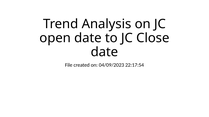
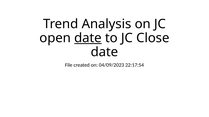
date underline: none -> present (88, 38)
